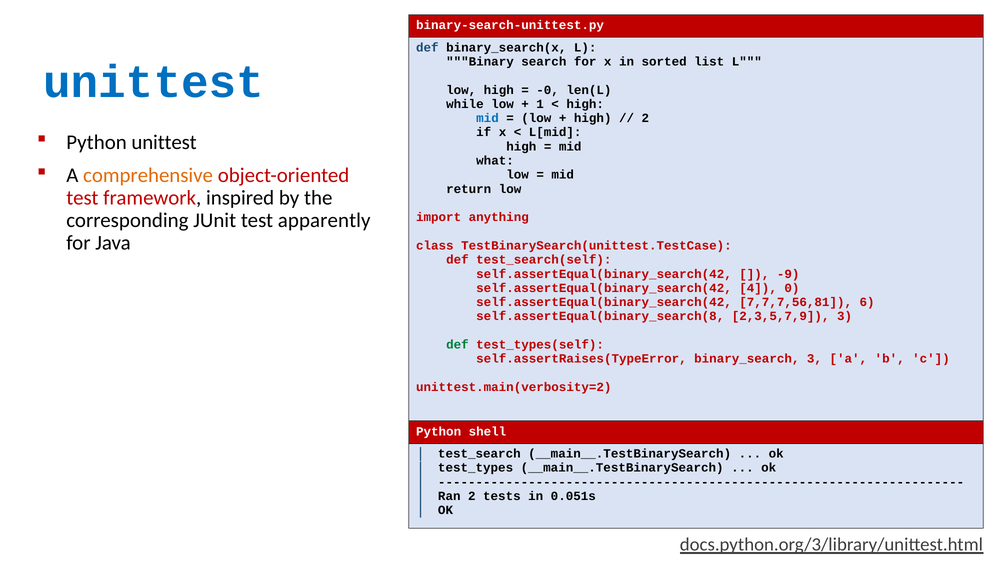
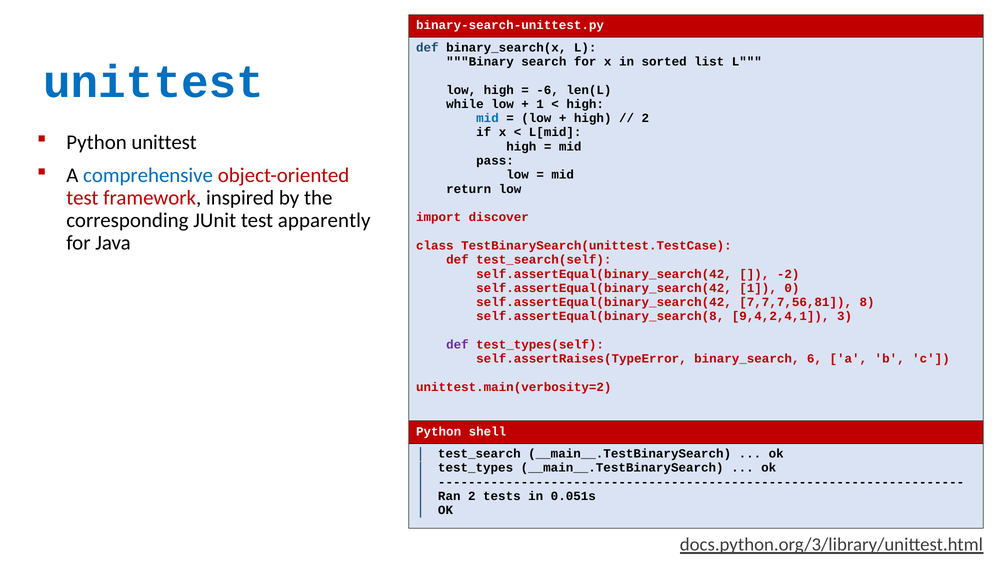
-0: -0 -> -6 (548, 90)
what: what -> pass (495, 161)
comprehensive colour: orange -> blue (148, 175)
anything: anything -> discover (499, 217)
-9: -9 -> -2 (788, 274)
4: 4 -> 1 (758, 288)
6: 6 -> 8 (867, 302)
2,3,5,7,9: 2,3,5,7,9 -> 9,4,2,4,1 (781, 316)
def colour: green -> purple (457, 345)
3: 3 -> 6 (814, 359)
